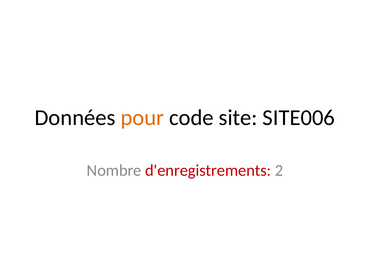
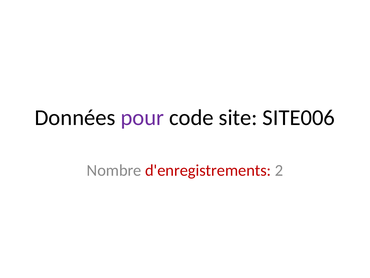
pour colour: orange -> purple (142, 118)
